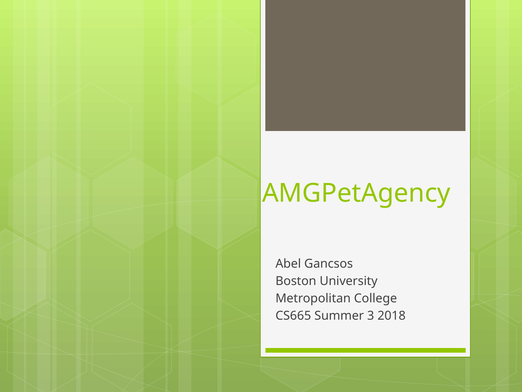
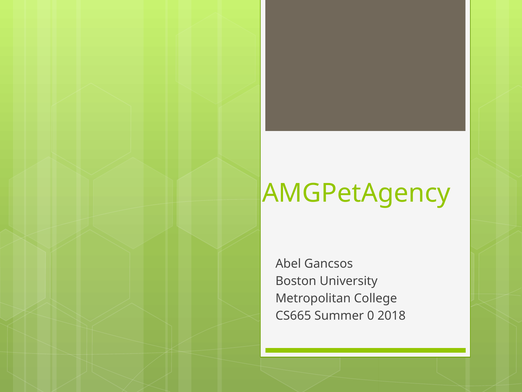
3: 3 -> 0 (371, 315)
